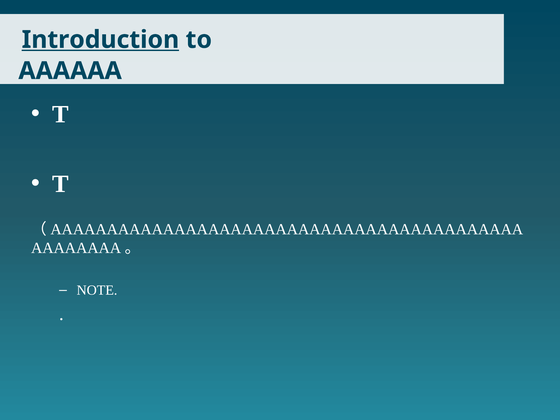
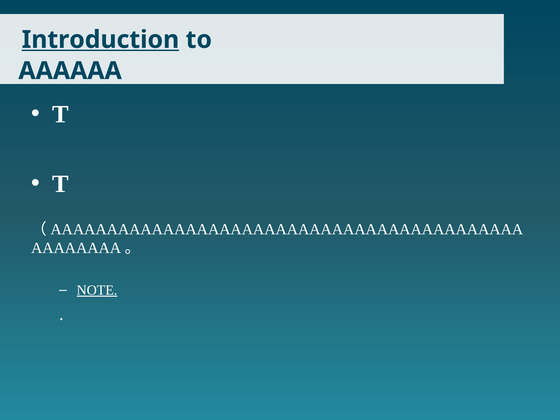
NOTE underline: none -> present (97, 290)
